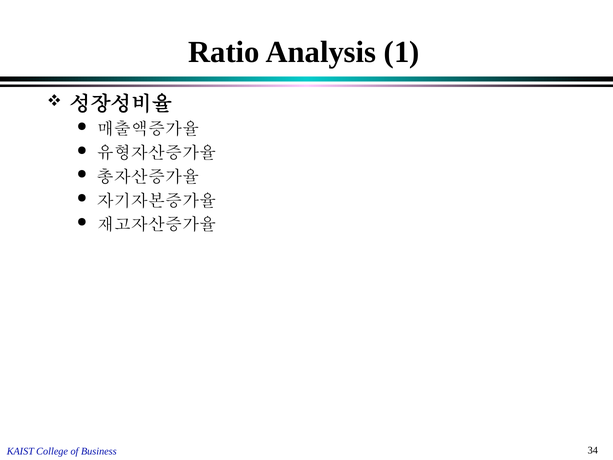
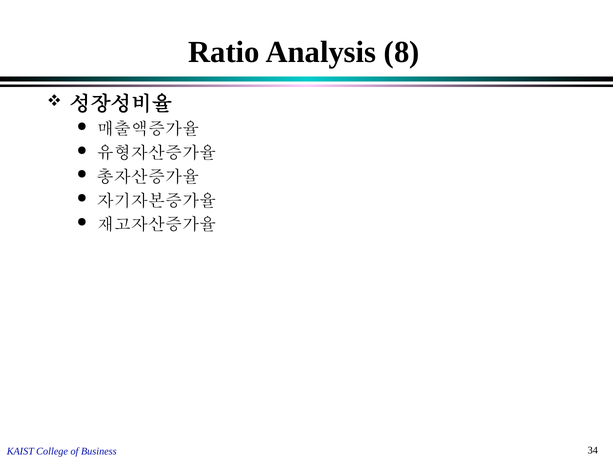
1: 1 -> 8 (402, 52)
